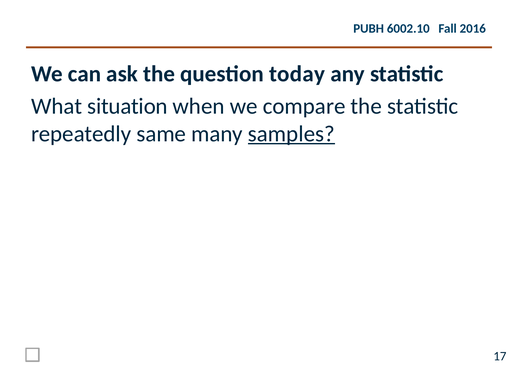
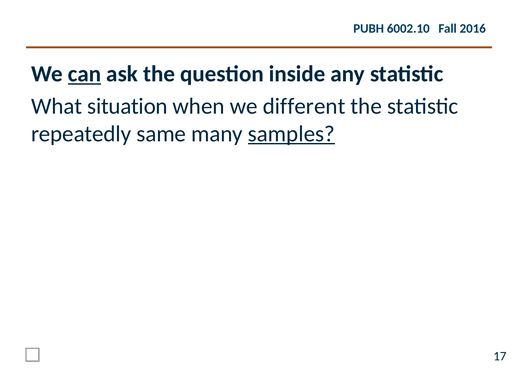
can underline: none -> present (85, 74)
today: today -> inside (297, 74)
compare: compare -> different (304, 106)
